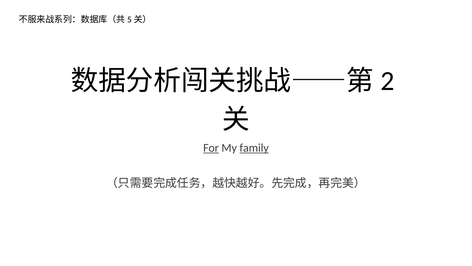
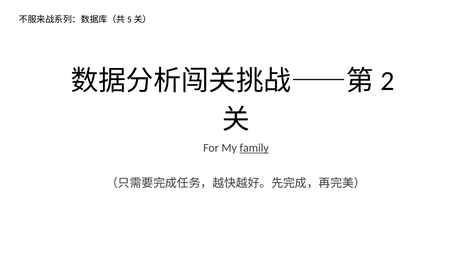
For underline: present -> none (211, 148)
